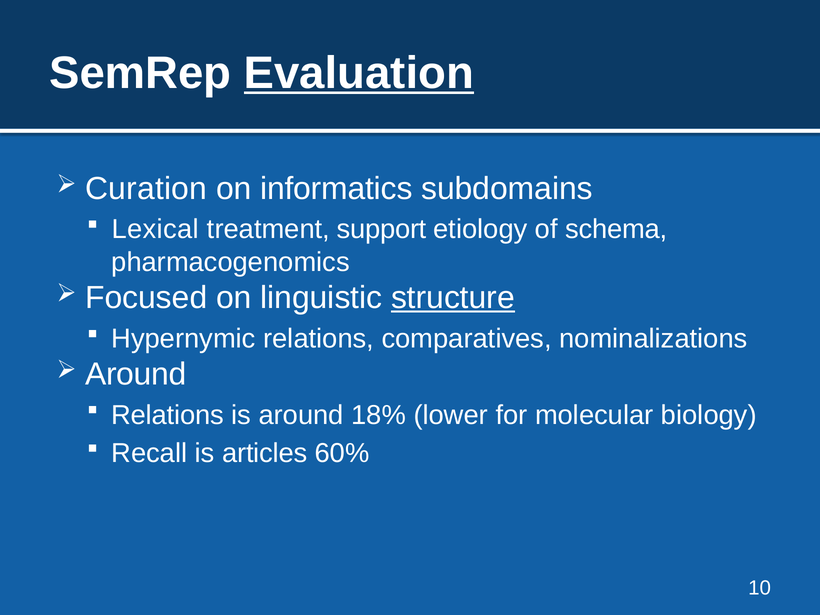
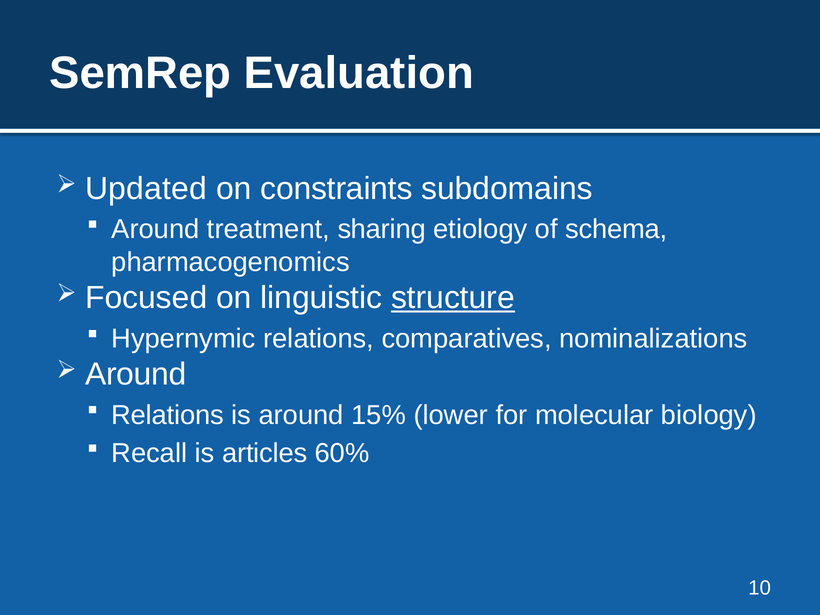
Evaluation underline: present -> none (359, 73)
Curation: Curation -> Updated (146, 189)
informatics: informatics -> constraints (336, 189)
Lexical: Lexical -> Around (155, 229)
support: support -> sharing (382, 229)
18%: 18% -> 15% (379, 415)
